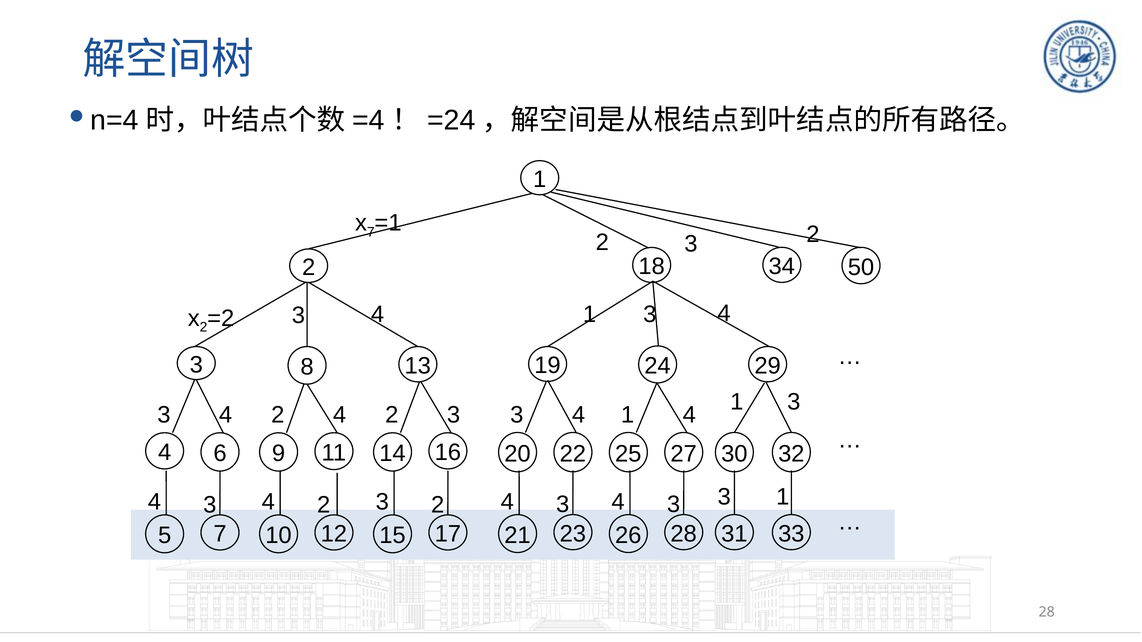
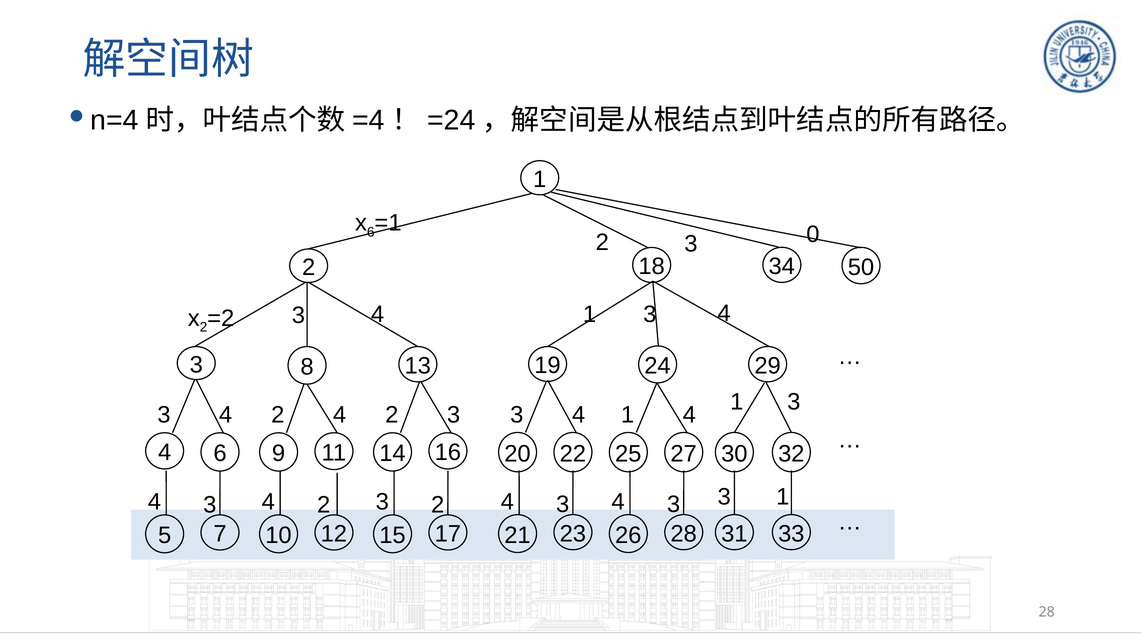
7: 7 -> 6 (371, 232)
2: 2 -> 0 (813, 235)
